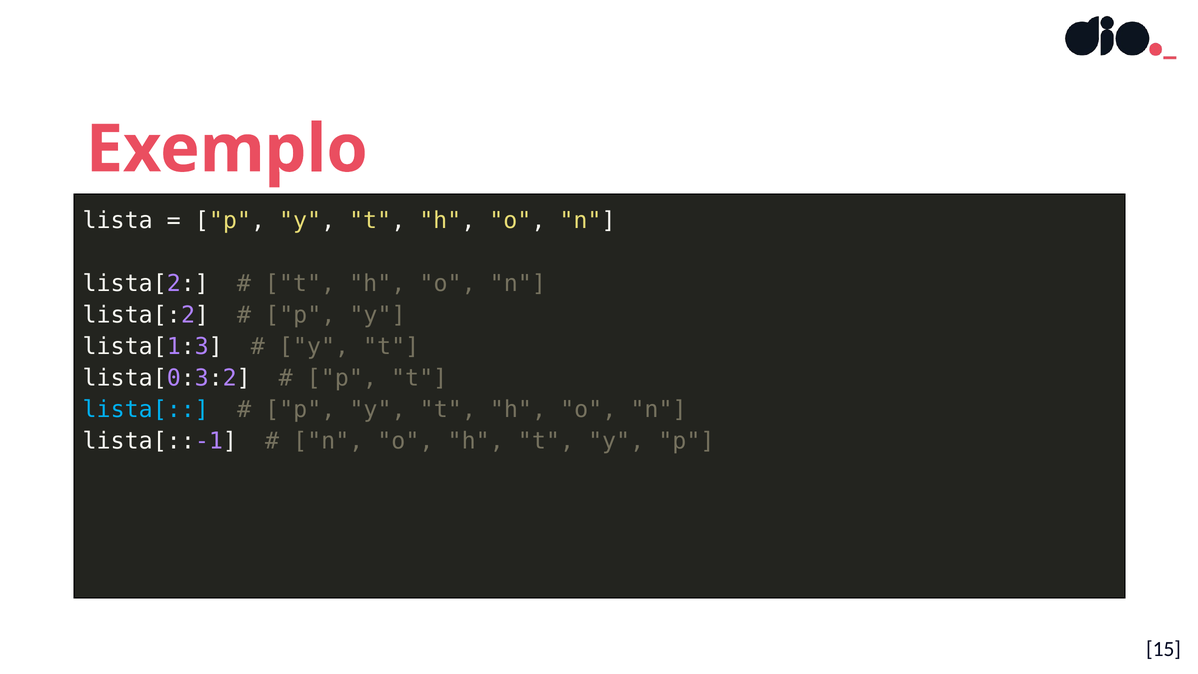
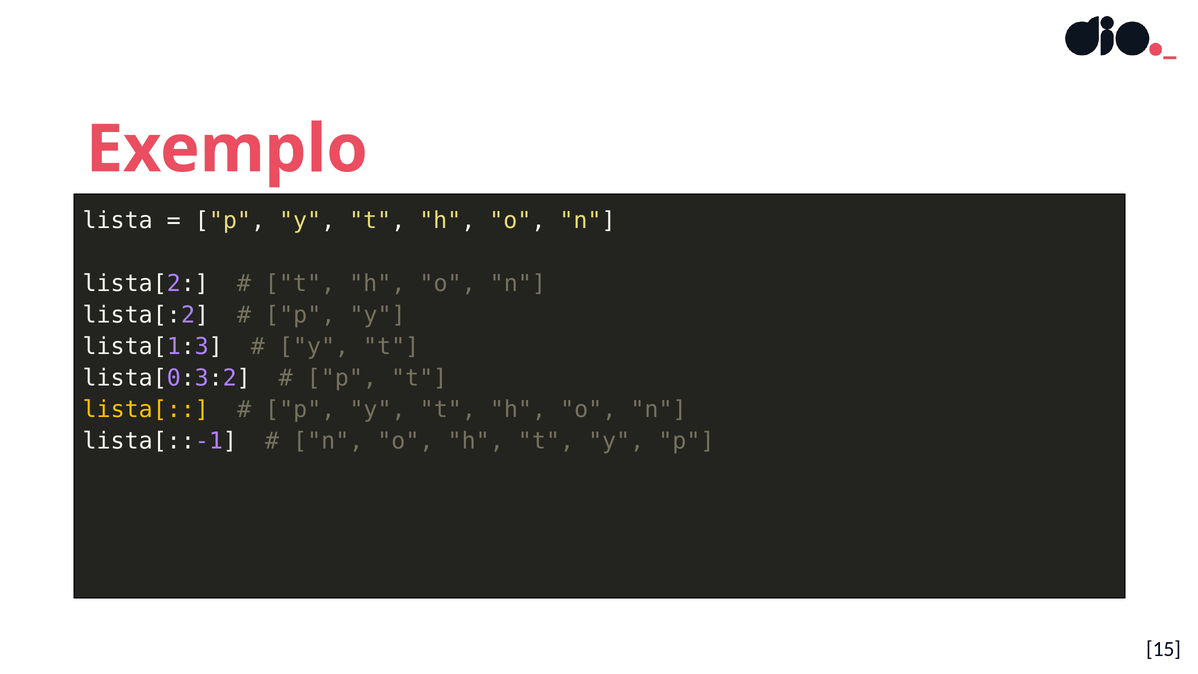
lista[ colour: light blue -> yellow (146, 409)
